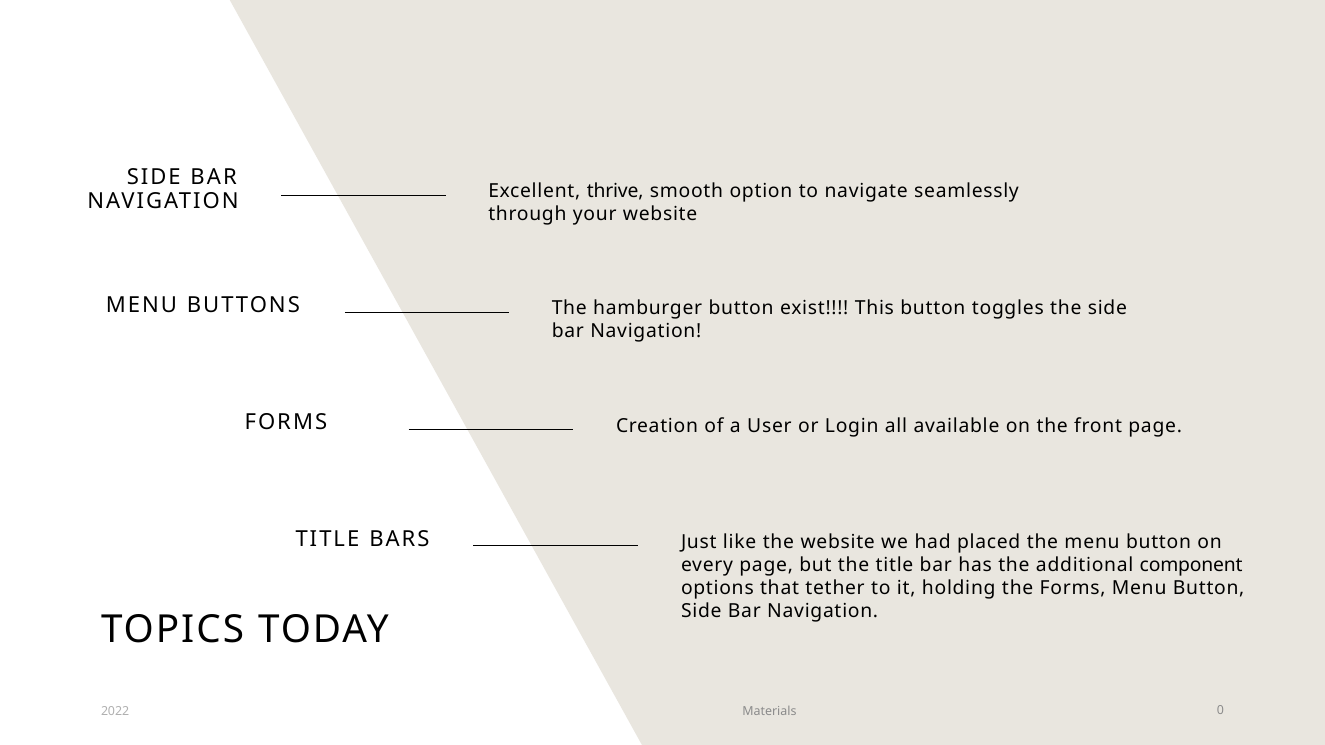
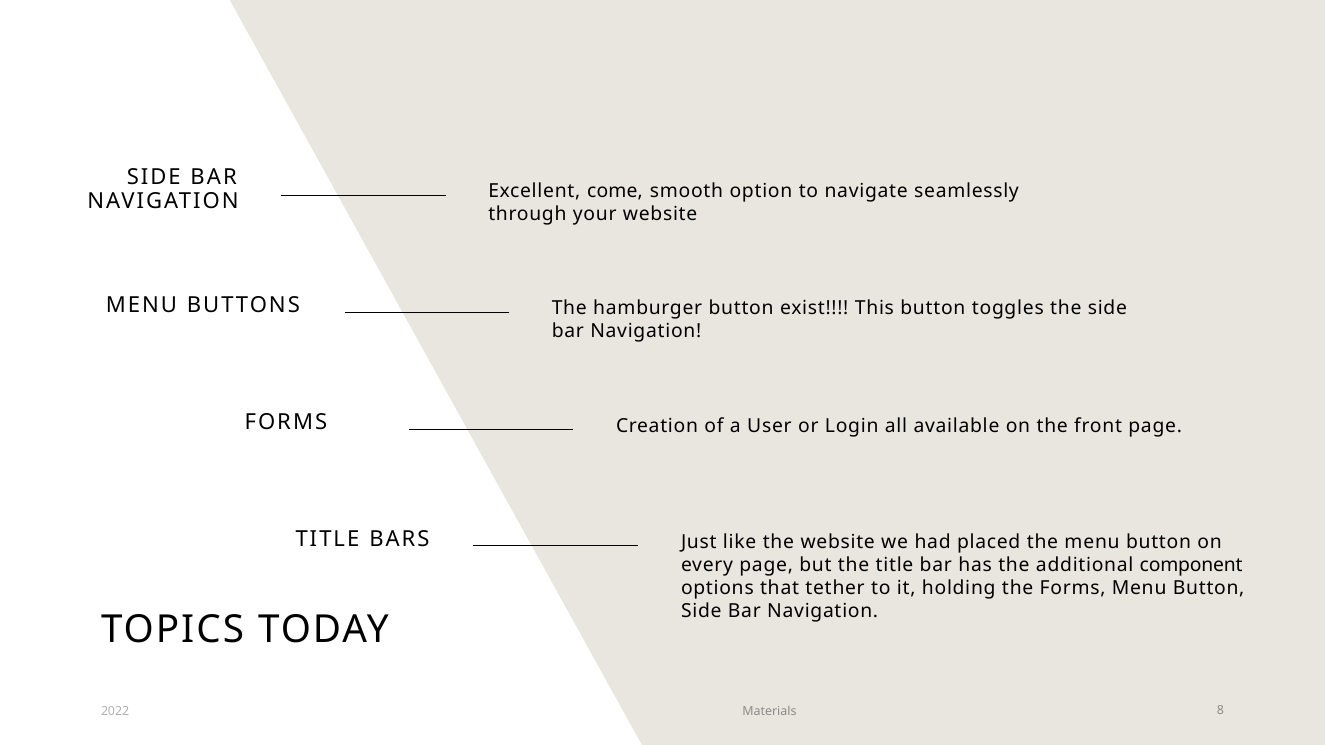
thrive: thrive -> come (615, 191)
0: 0 -> 8 (1221, 710)
